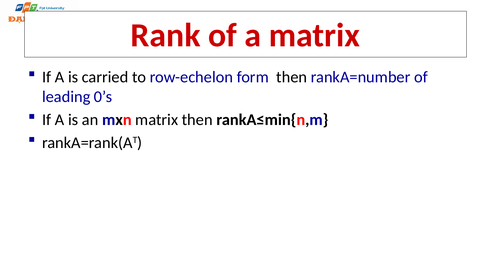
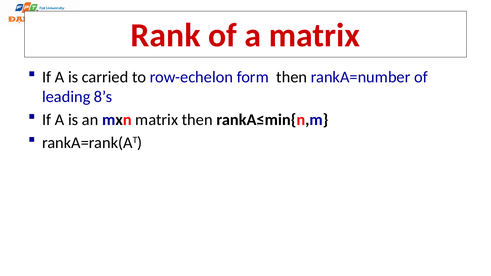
0’s: 0’s -> 8’s (103, 97)
